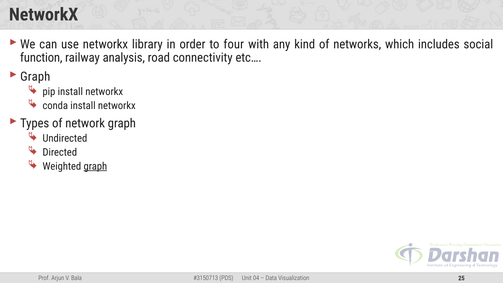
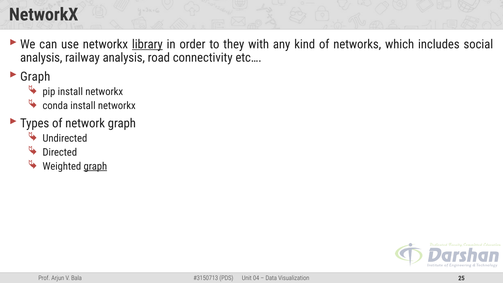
library underline: none -> present (147, 44)
four: four -> they (234, 44)
function: function -> analysis (41, 58)
